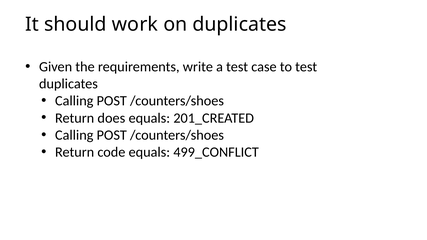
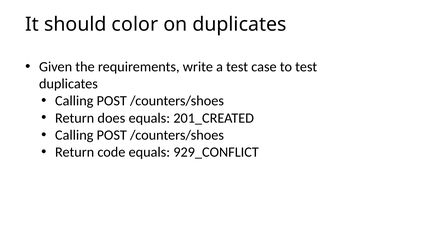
work: work -> color (135, 24)
499_CONFLICT: 499_CONFLICT -> 929_CONFLICT (216, 152)
